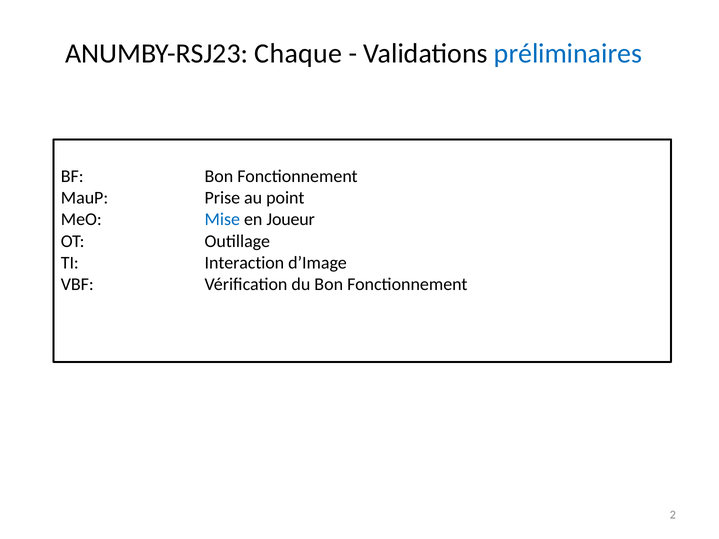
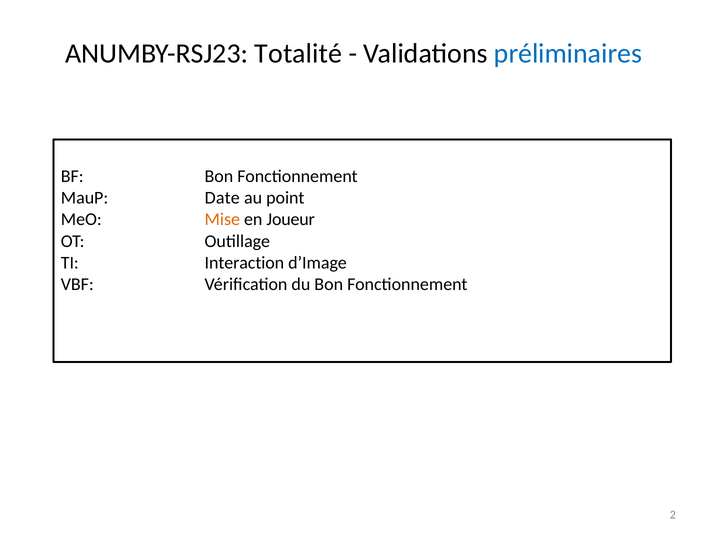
Chaque: Chaque -> Totalité (298, 54)
Prise: Prise -> Date (222, 198)
Mise colour: blue -> orange (222, 220)
